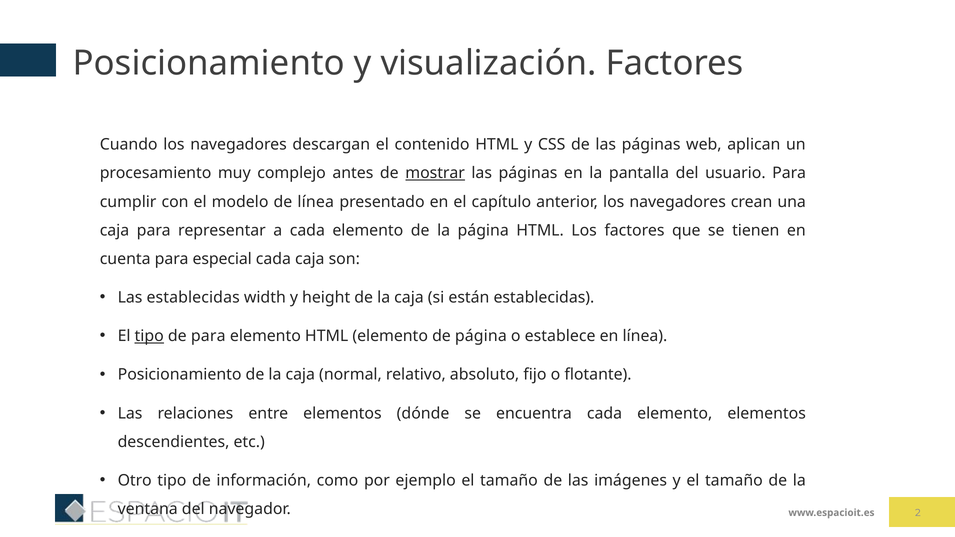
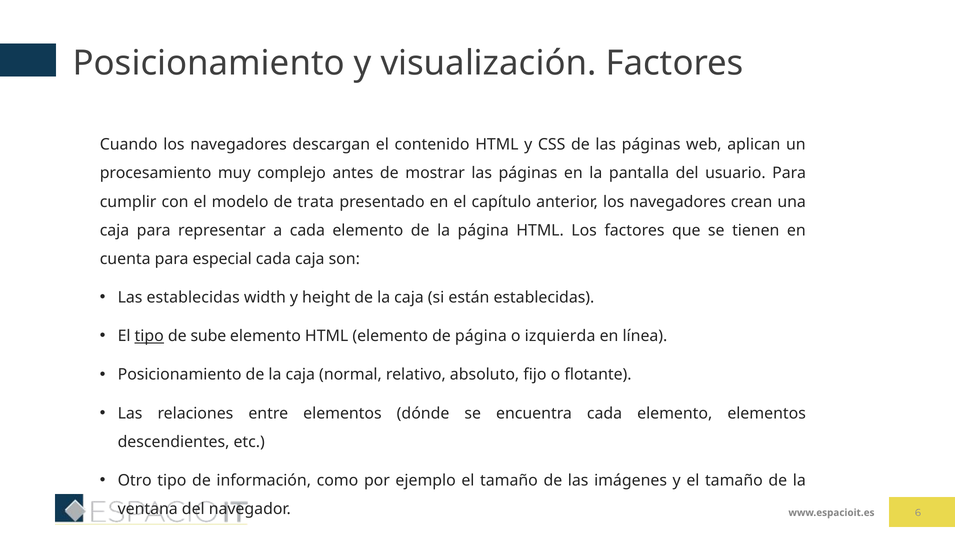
mostrar underline: present -> none (435, 173)
de línea: línea -> trata (316, 202)
de para: para -> sube (208, 336)
establece: establece -> izquierda (560, 336)
2: 2 -> 6 (918, 513)
